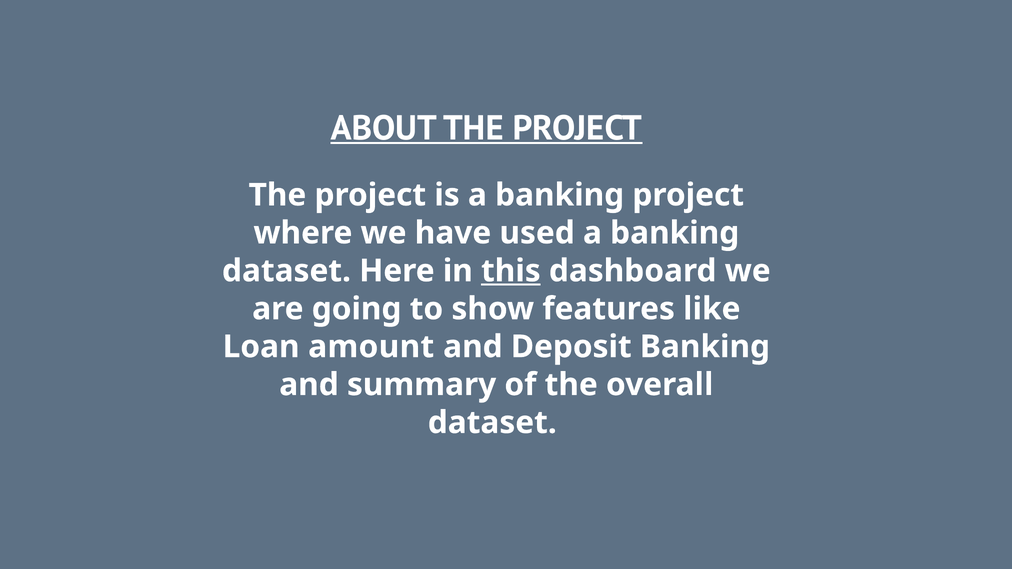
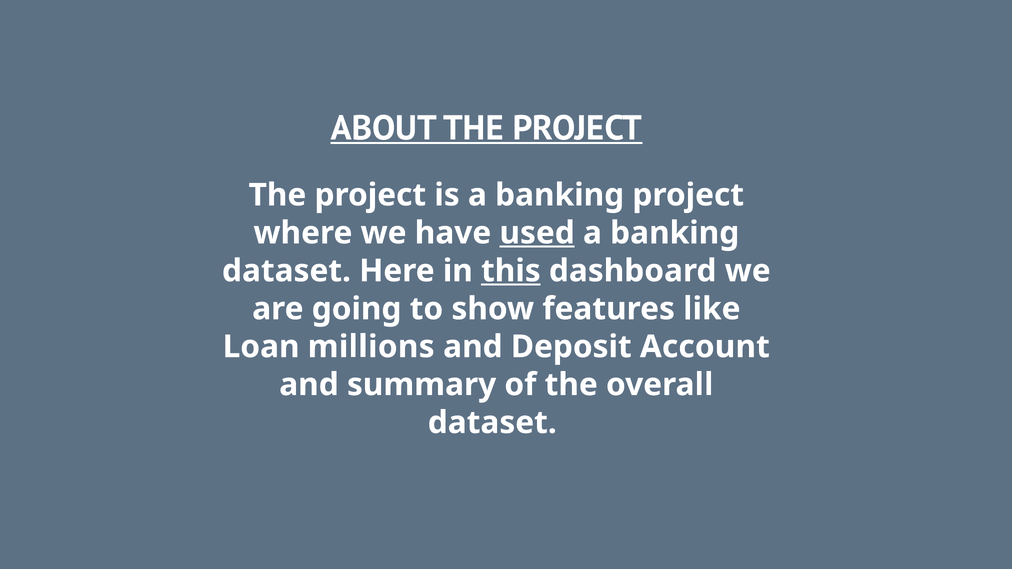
used underline: none -> present (537, 233)
amount: amount -> millions (371, 347)
Deposit Banking: Banking -> Account (705, 347)
